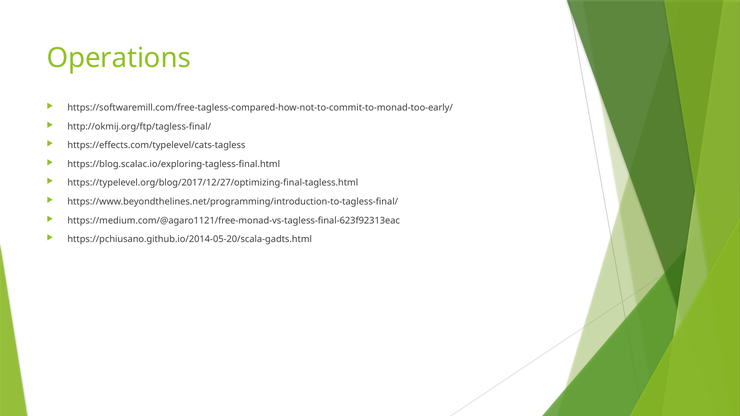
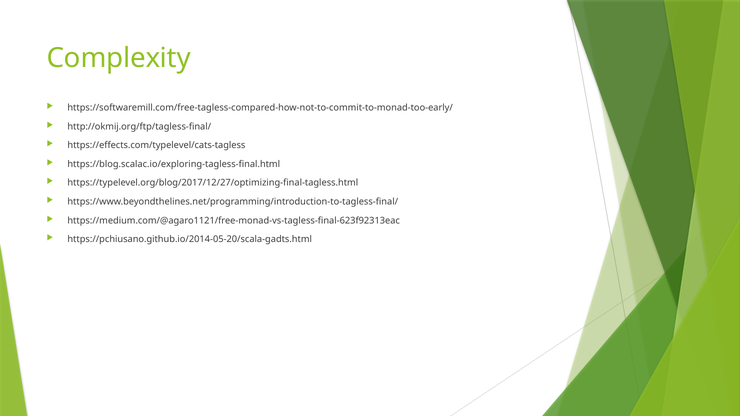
Operations: Operations -> Complexity (119, 58)
